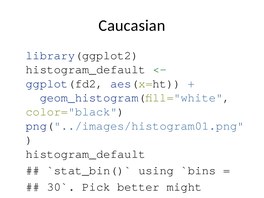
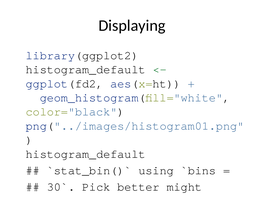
Caucasian: Caucasian -> Displaying (132, 26)
